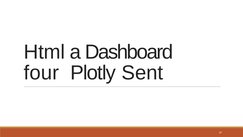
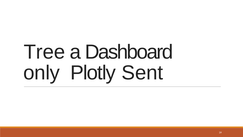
Html: Html -> Tree (44, 52)
four: four -> only (42, 73)
